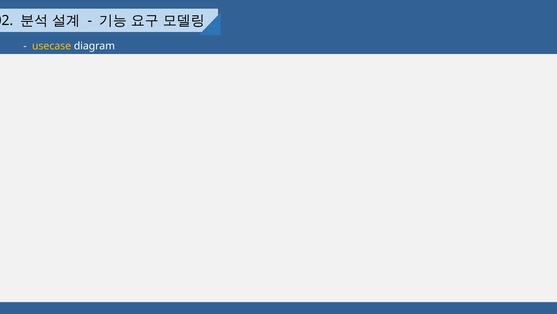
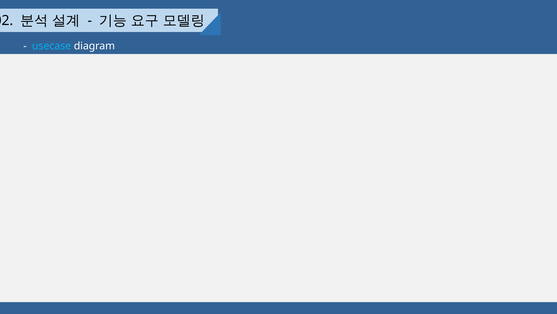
usecase colour: yellow -> light blue (52, 46)
